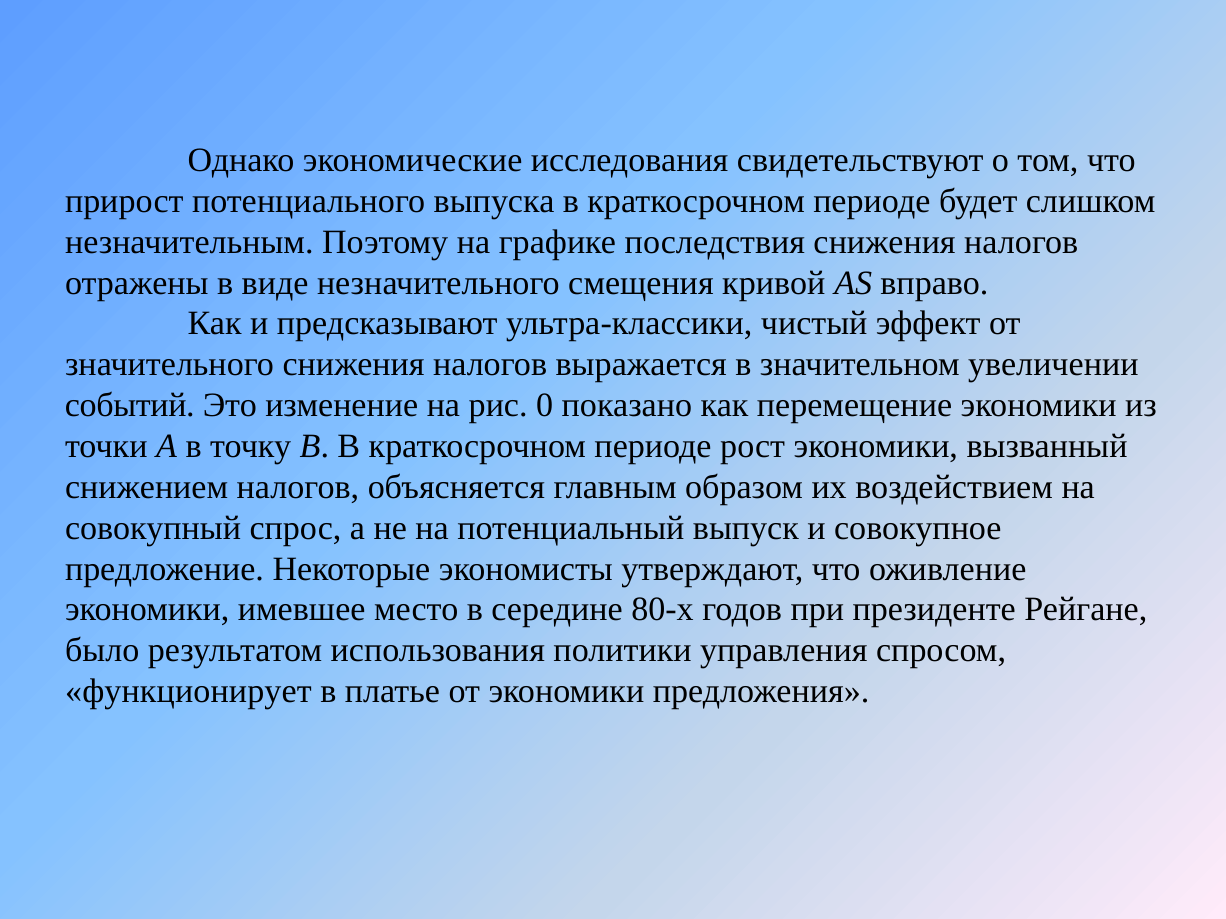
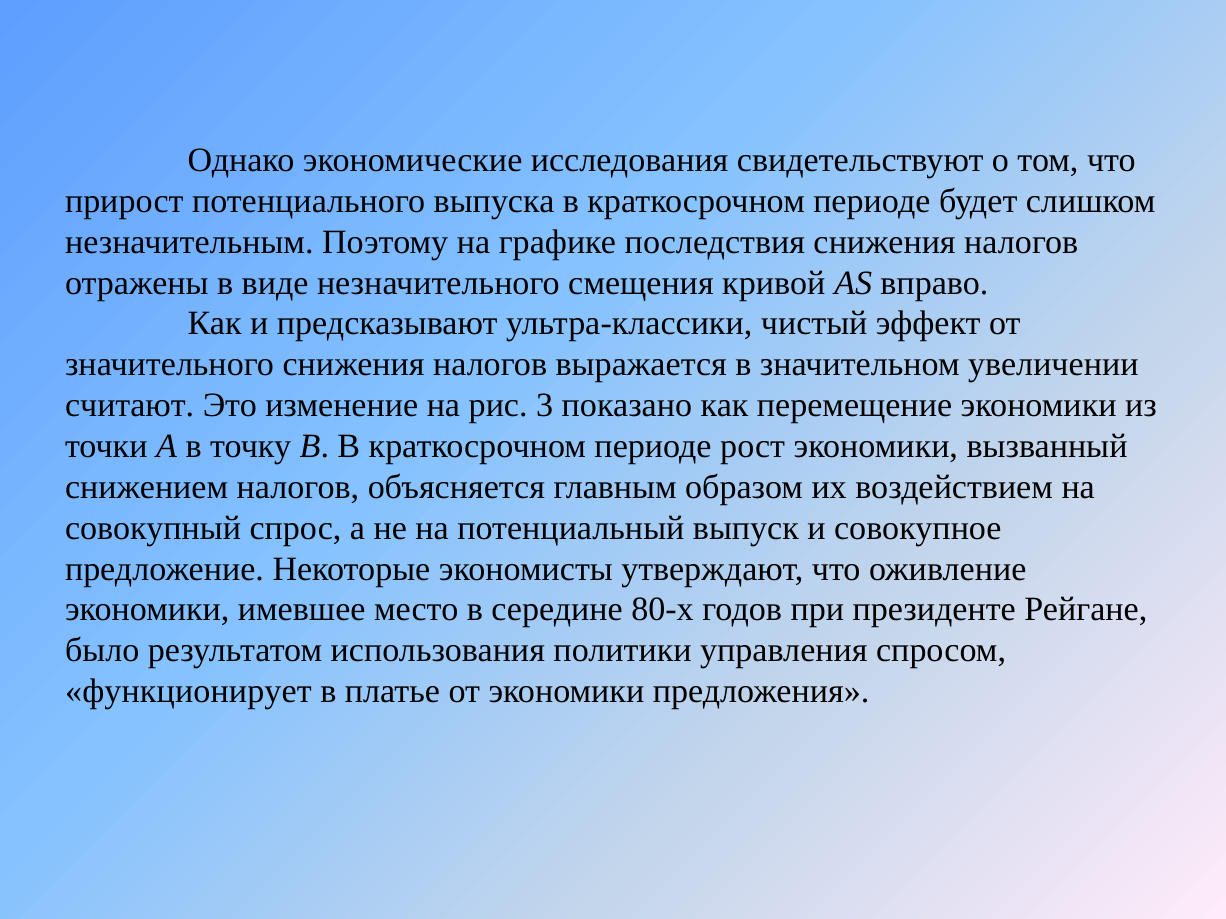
событий: событий -> считают (130, 406)
0: 0 -> 3 (545, 406)
